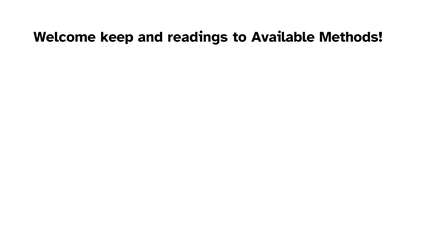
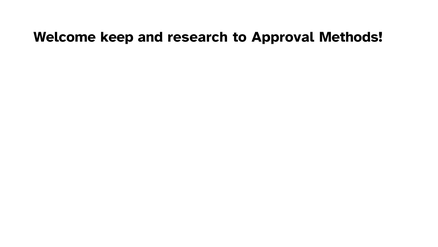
readings: readings -> research (198, 37)
Available: Available -> Approval (283, 37)
